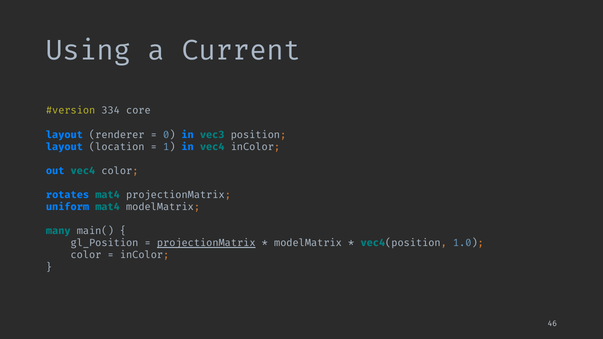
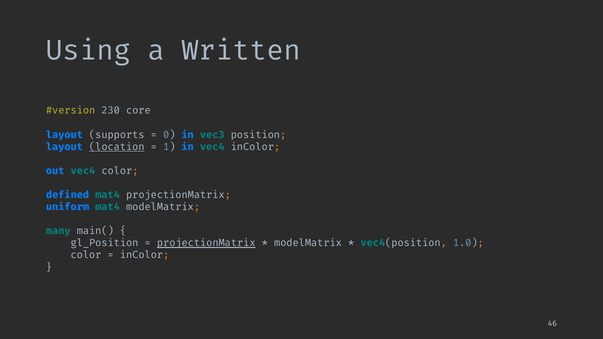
Current: Current -> Written (241, 51)
334: 334 -> 230 (111, 111)
renderer: renderer -> supports (117, 135)
location underline: none -> present (117, 147)
rotates: rotates -> defined (68, 195)
